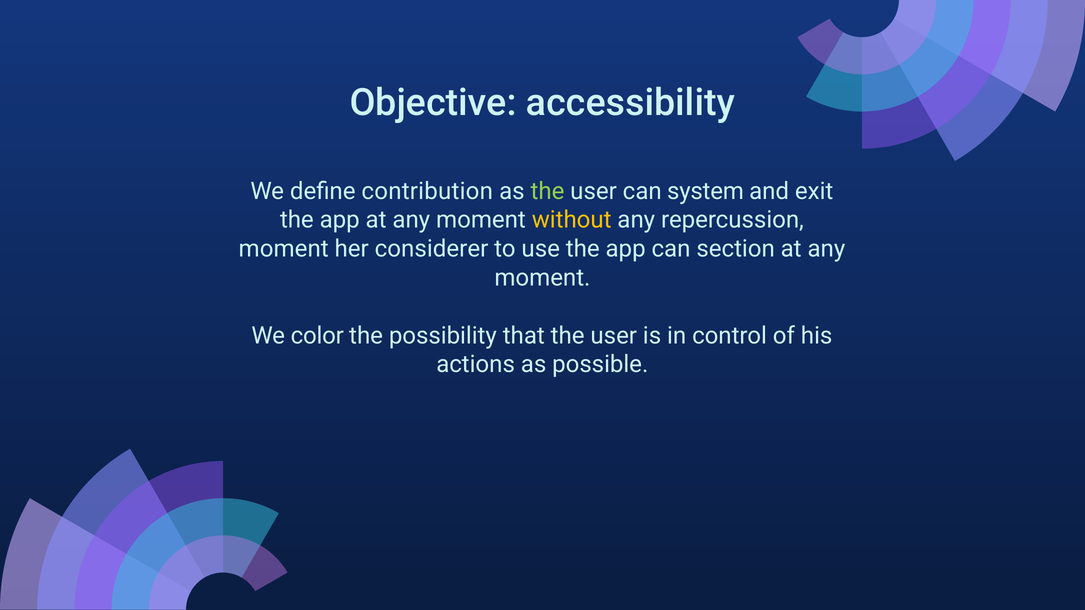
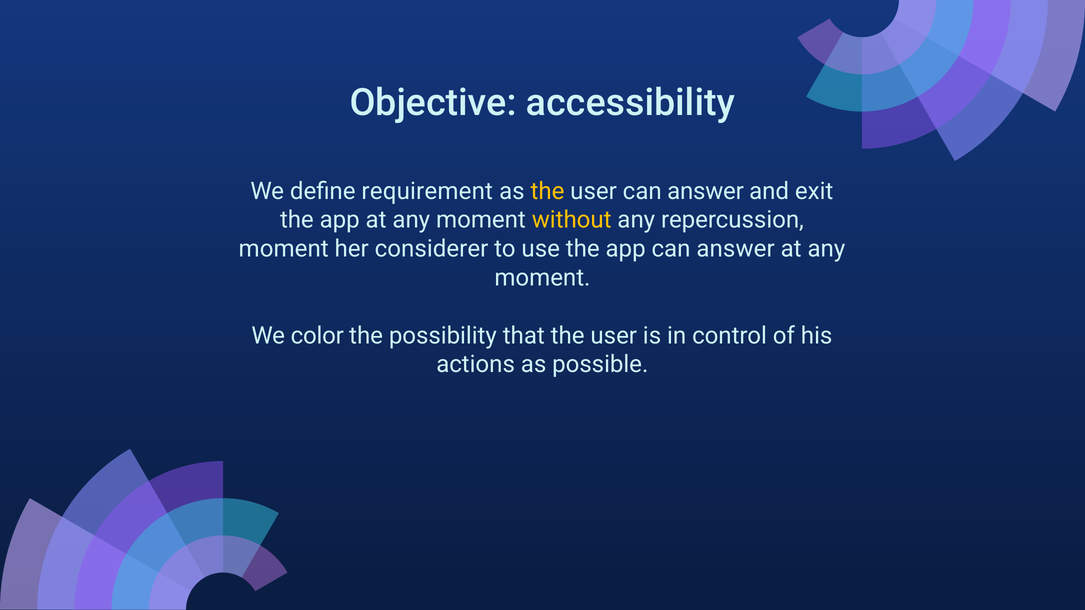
contribution: contribution -> requirement (427, 191)
the colour: light green -> yellow (547, 191)
user can system: system -> answer (705, 191)
app can section: section -> answer (736, 249)
